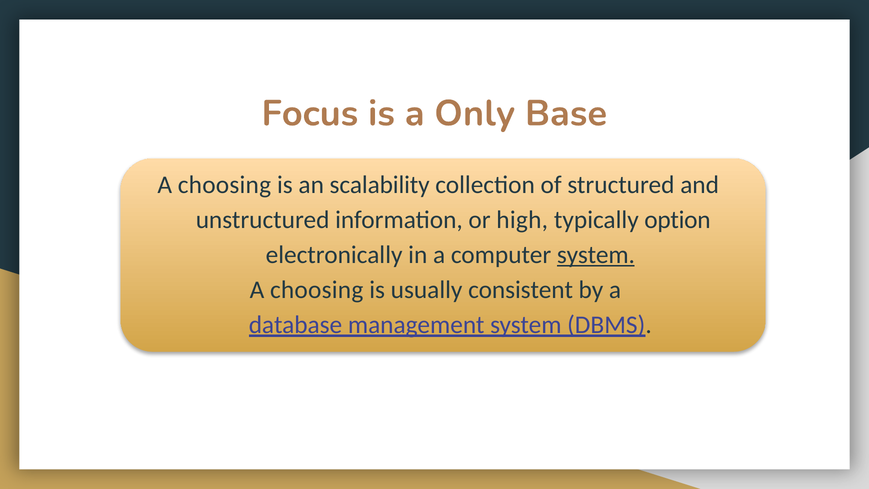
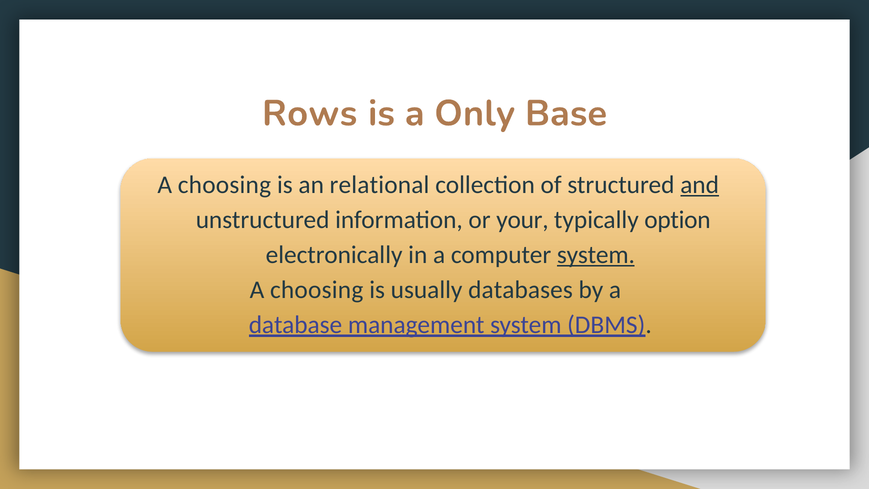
Focus: Focus -> Rows (310, 113)
scalability: scalability -> relational (379, 185)
and underline: none -> present (700, 185)
high: high -> your (522, 220)
consistent: consistent -> databases (520, 290)
